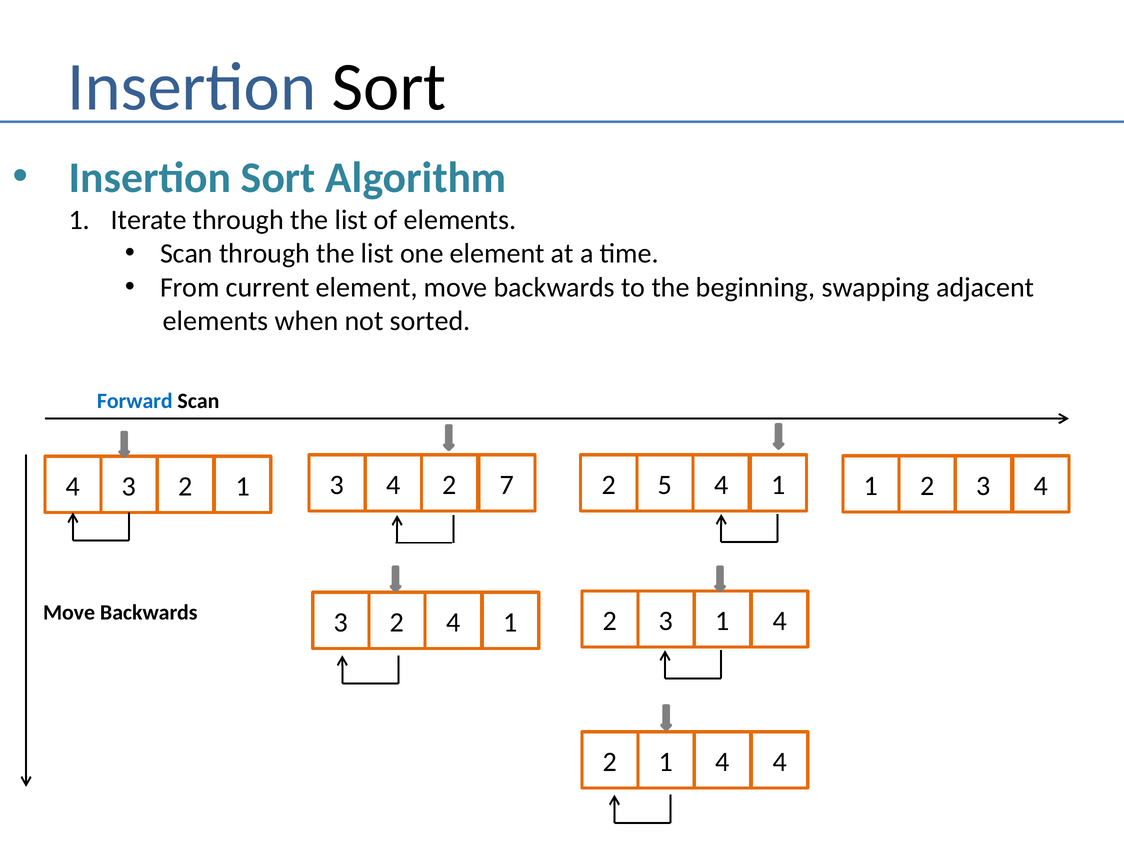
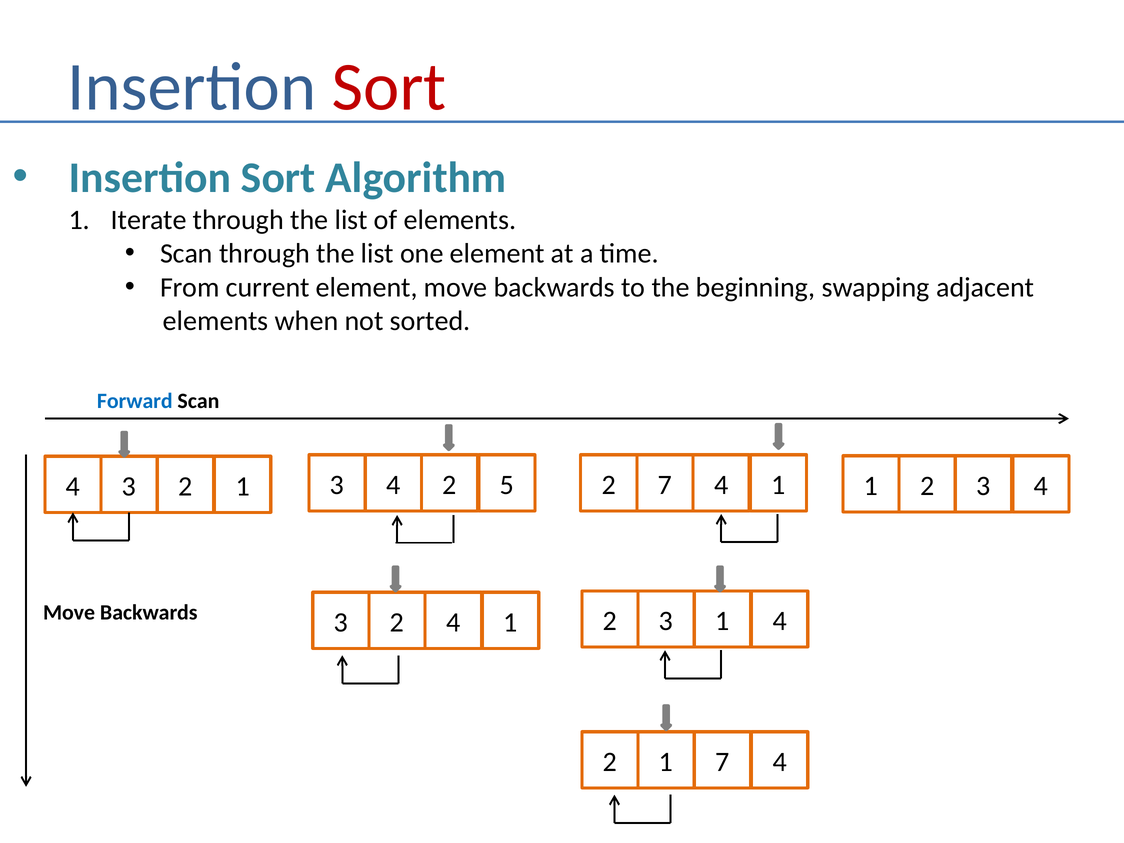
Sort colour: black -> red (389, 87)
7: 7 -> 5 (507, 485)
2 5: 5 -> 7 (665, 485)
2 1 4: 4 -> 7 (722, 762)
